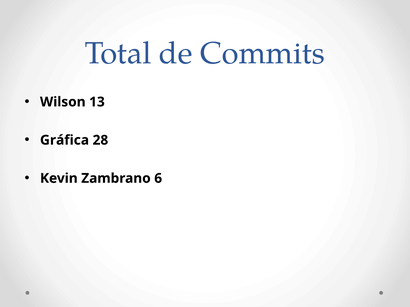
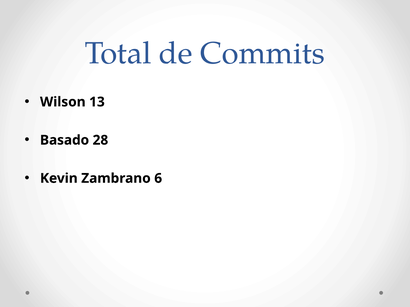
Gráfica: Gráfica -> Basado (65, 140)
